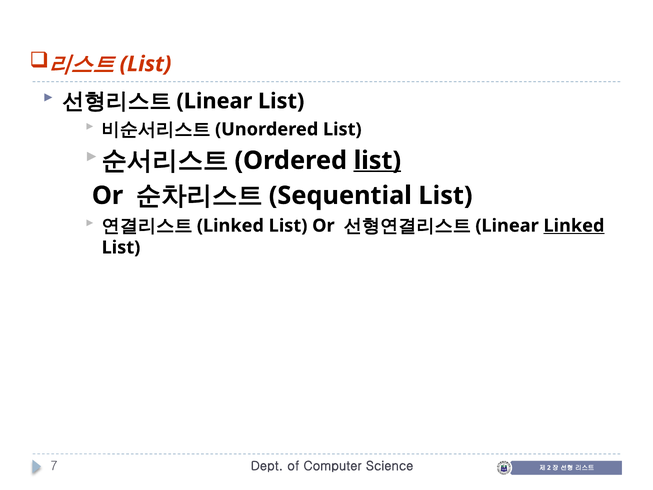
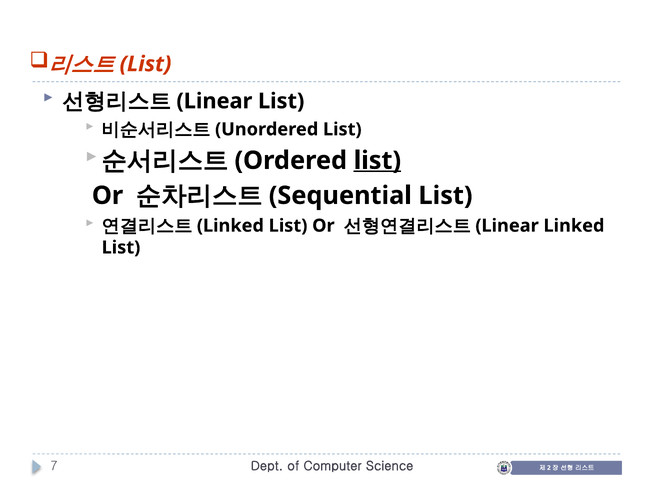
Linked underline: present -> none (574, 226)
